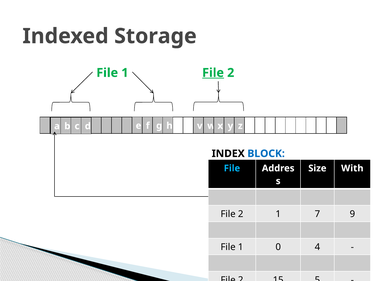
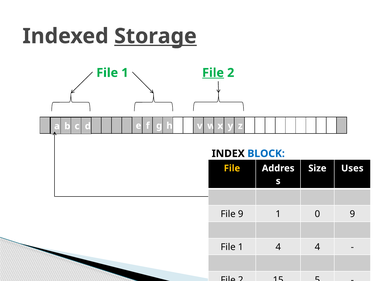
Storage underline: none -> present (155, 36)
File colour: light blue -> yellow (232, 168)
With: With -> Uses (352, 168)
2: 2 -> 9 (241, 214)
7: 7 -> 0 (317, 214)
1 0: 0 -> 4 (278, 247)
